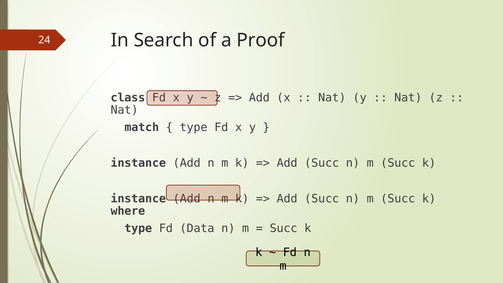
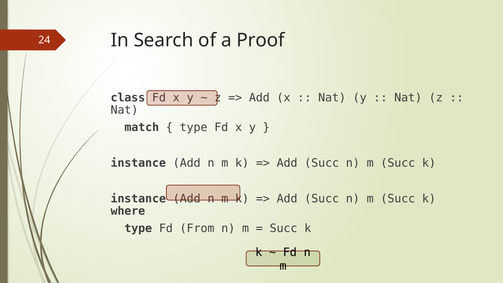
Data: Data -> From (197, 228)
